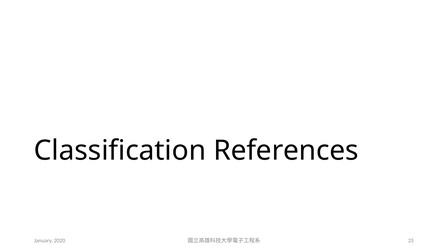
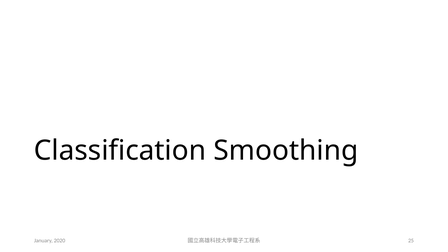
References: References -> Smoothing (286, 151)
